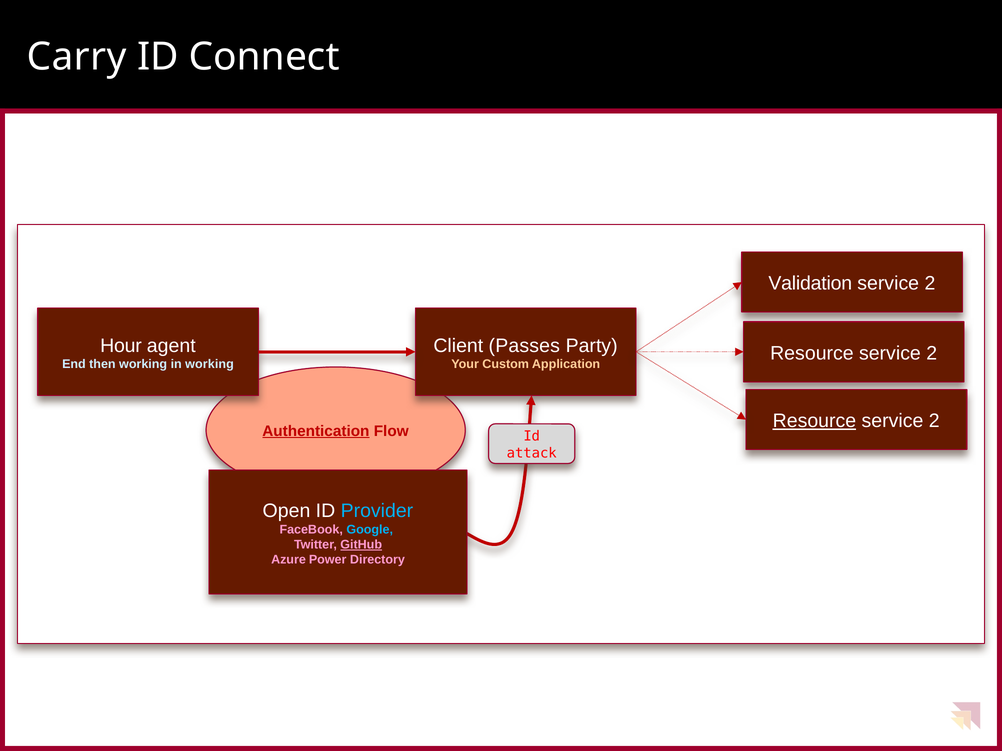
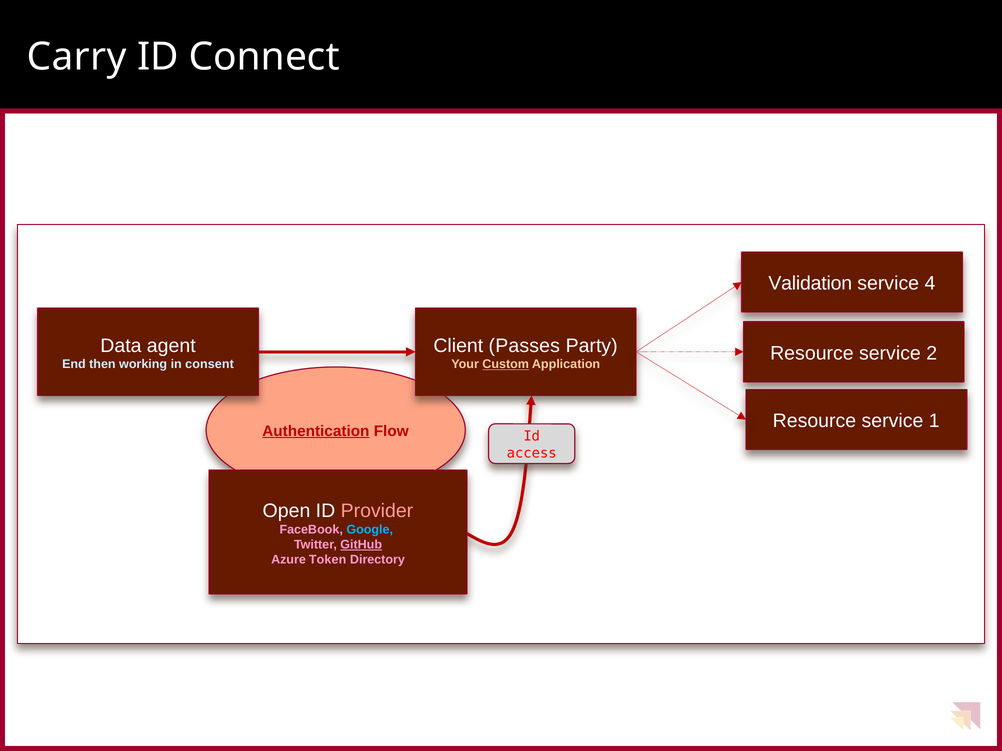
2: 2 -> 4 (930, 284)
Hour: Hour -> Data (121, 346)
in working: working -> consent (210, 365)
Custom underline: none -> present (506, 365)
Resource underline: present -> none (814, 421)
2: 2 -> 1 (934, 421)
attack: attack -> access (532, 453)
Provider colour: light blue -> pink (377, 511)
Power: Power -> Token (328, 560)
